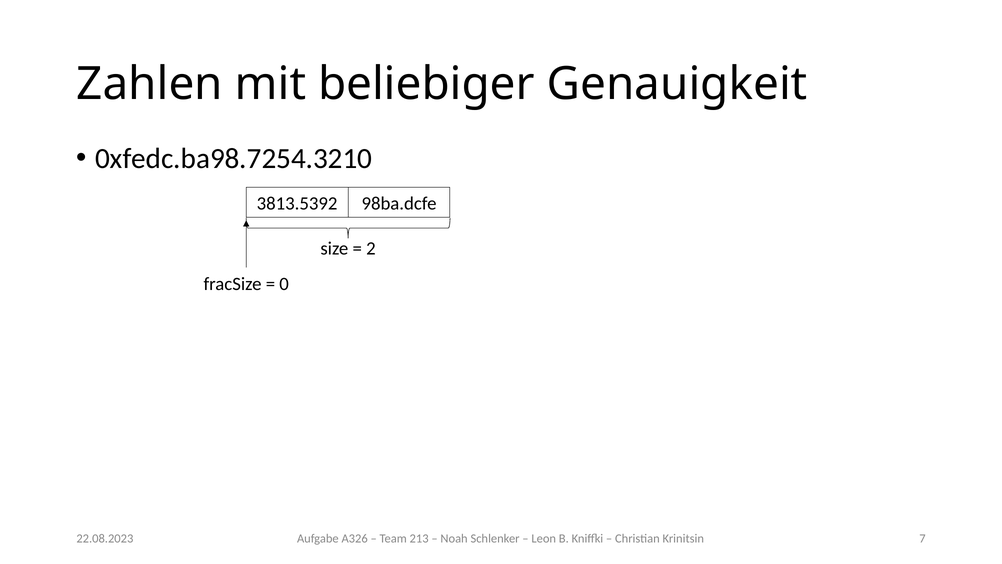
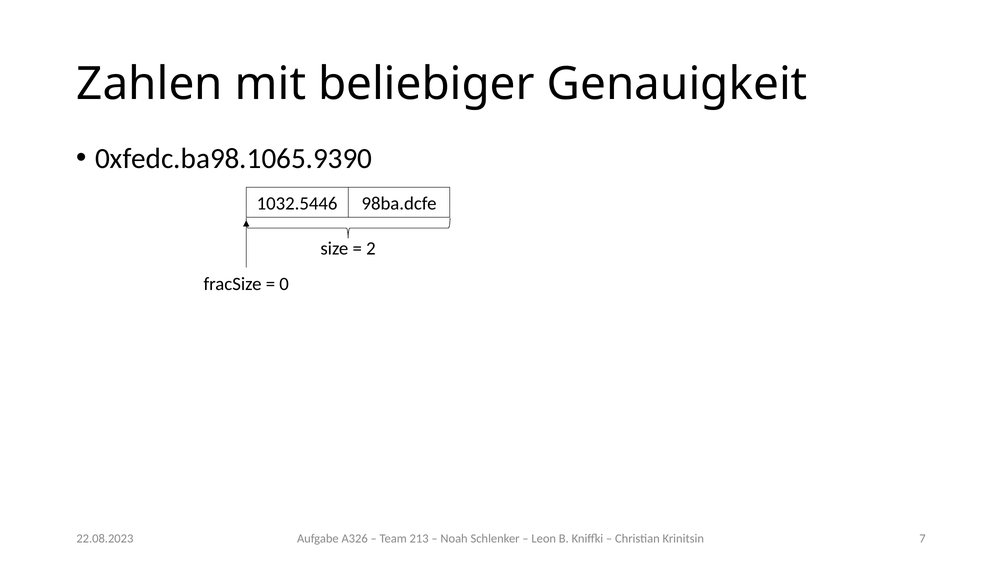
0xfedc.ba98.7254.3210: 0xfedc.ba98.7254.3210 -> 0xfedc.ba98.1065.9390 (234, 158)
3813.5392: 3813.5392 -> 1032.5446 (297, 203)
